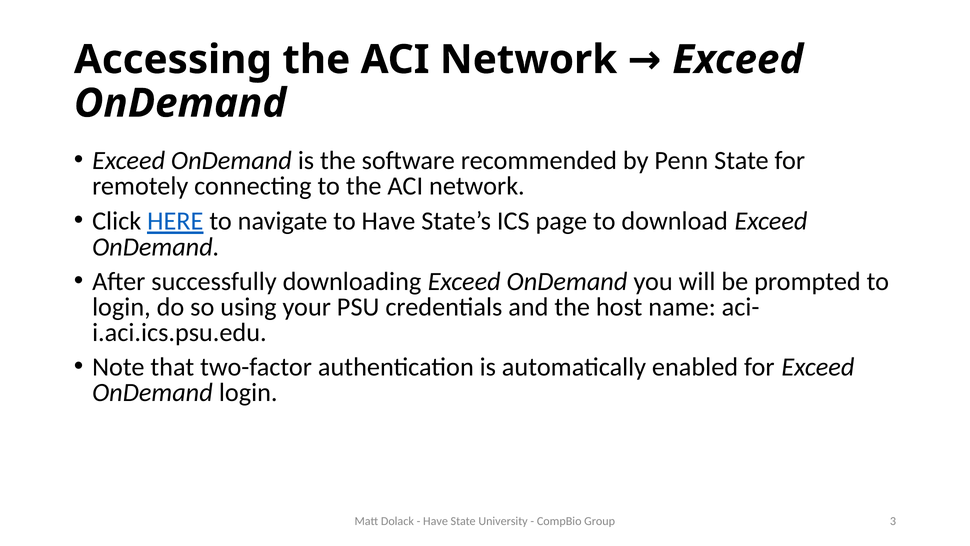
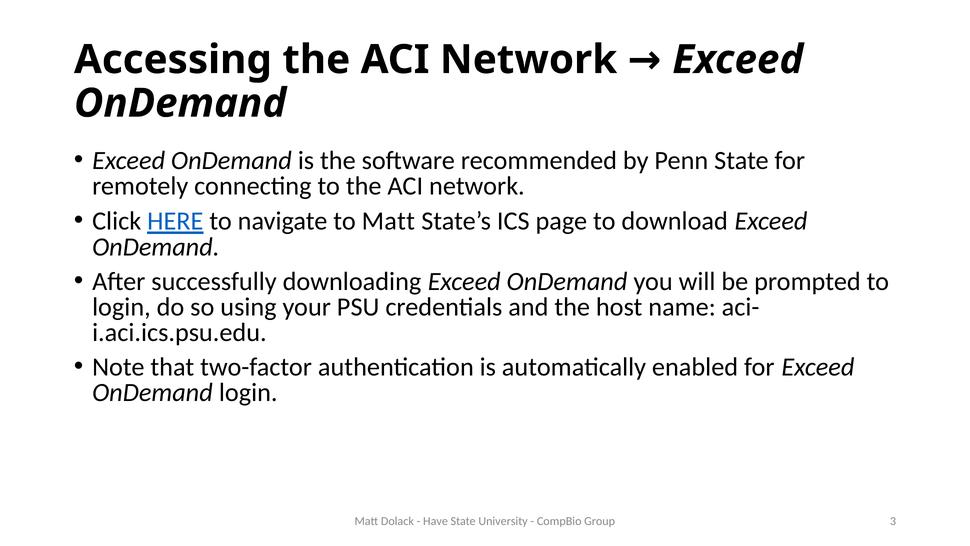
to Have: Have -> Matt (388, 221)
